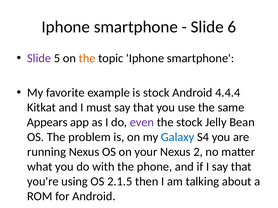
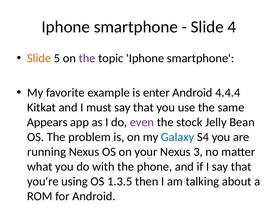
6: 6 -> 4 (232, 27)
Slide colour: purple -> orange (39, 58)
the colour: orange -> purple (87, 58)
is stock: stock -> enter (156, 93)
2: 2 -> 3 (198, 152)
2.1.5: 2.1.5 -> 1.3.5 (120, 182)
